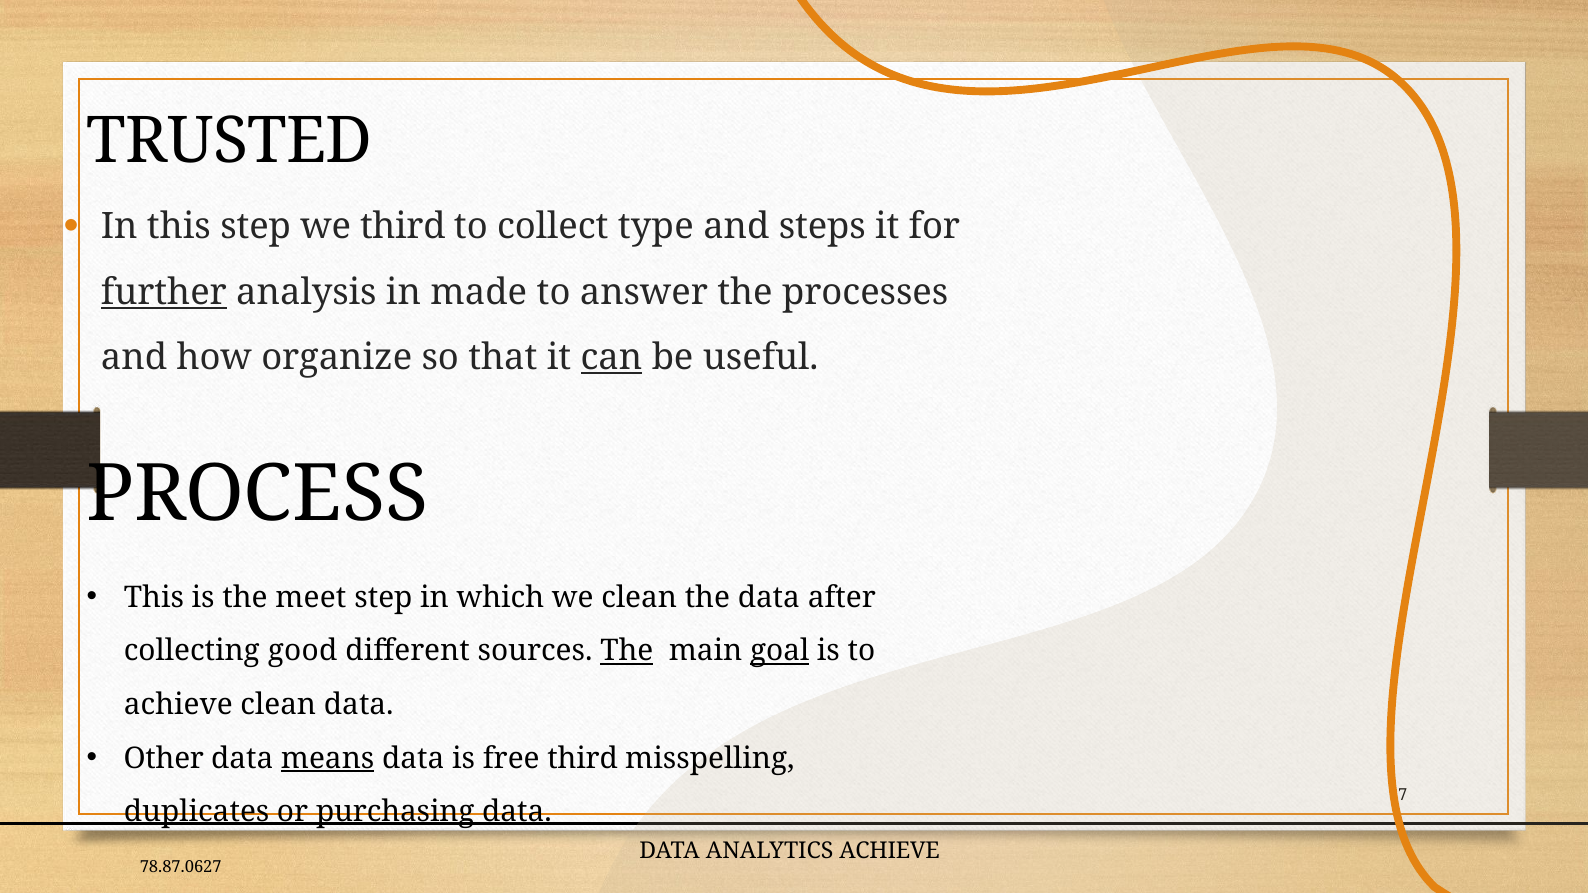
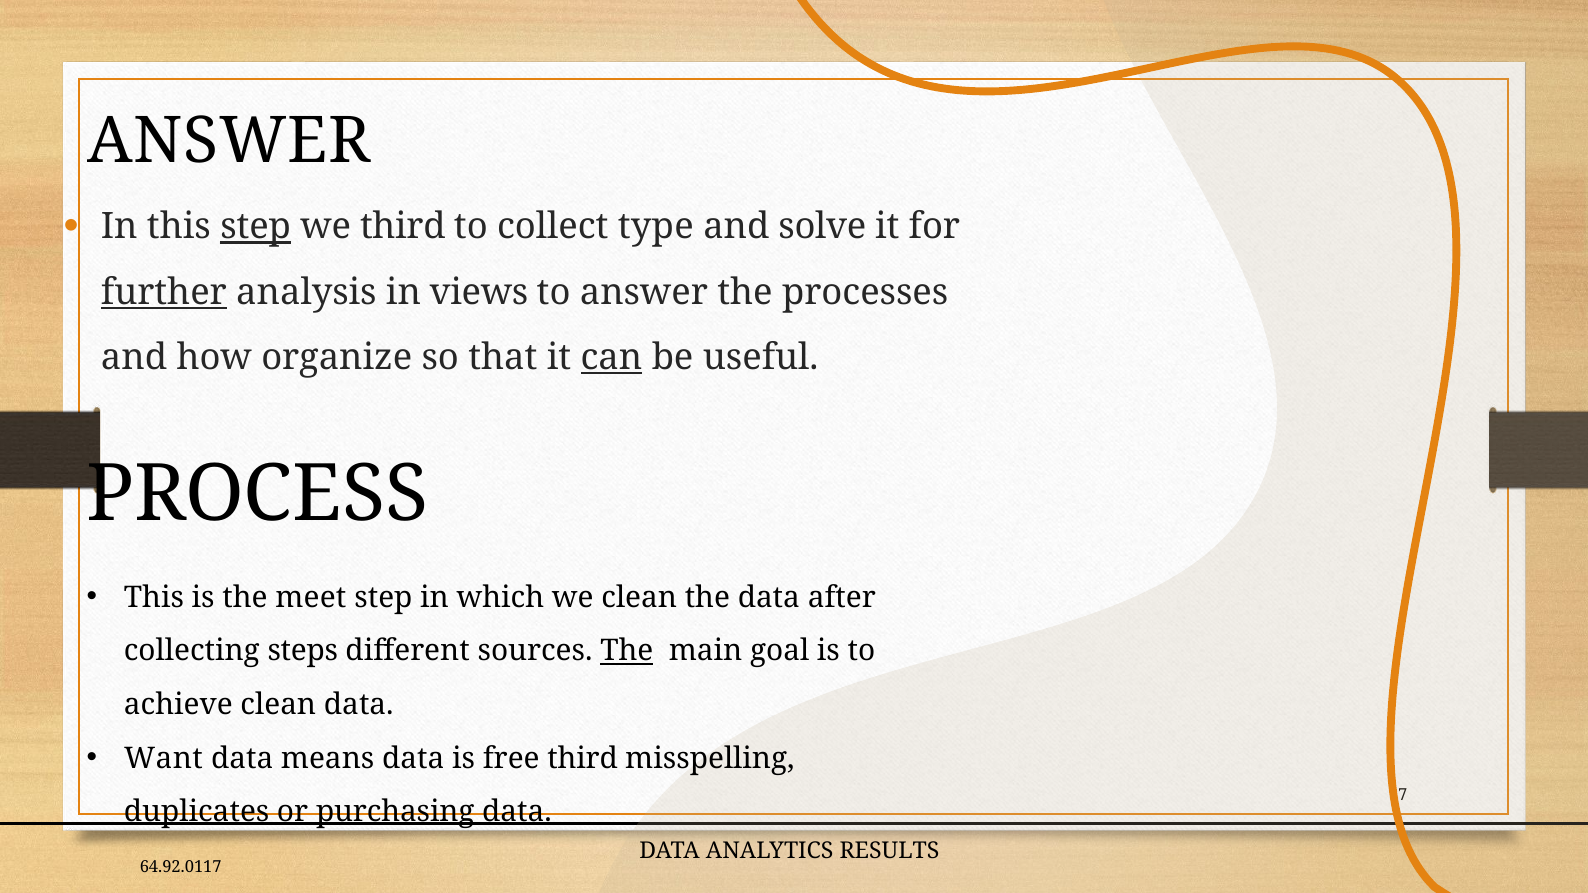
TRUSTED: TRUSTED -> ANSWER (229, 141)
step underline: none -> present (256, 227)
steps: steps -> solve (822, 227)
made: made -> views (479, 292)
good: good -> steps (303, 651)
goal underline: present -> none (780, 651)
Other: Other -> Want (164, 758)
means underline: present -> none (328, 758)
ANALYTICS ACHIEVE: ACHIEVE -> RESULTS (889, 851)
78.87.0627: 78.87.0627 -> 64.92.0117 (181, 867)
